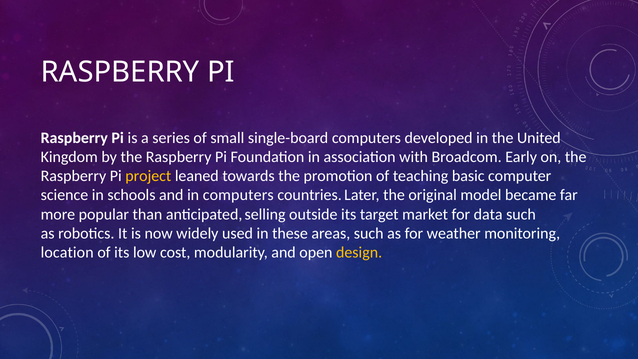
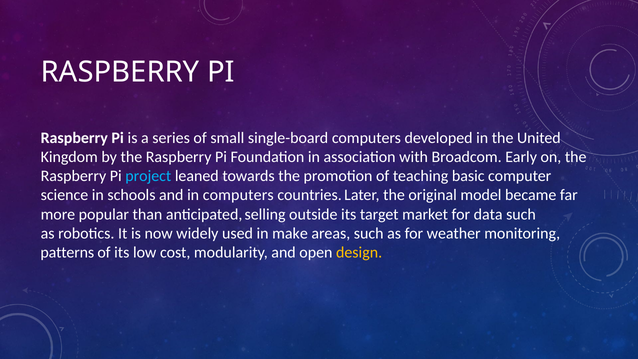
project colour: yellow -> light blue (148, 176)
these: these -> make (290, 233)
location: location -> patterns (67, 253)
